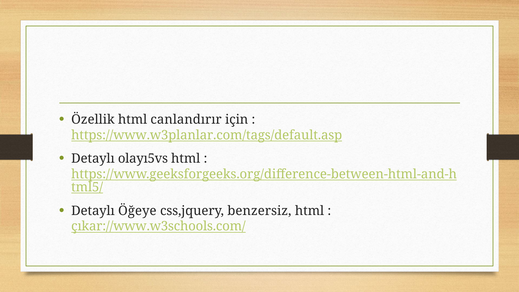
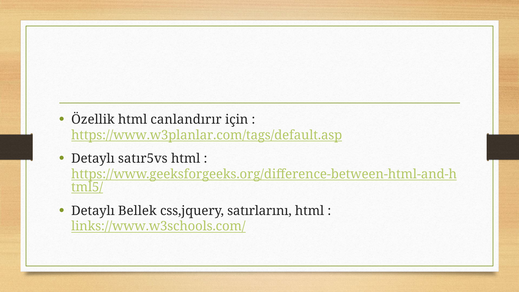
olayı5vs: olayı5vs -> satır5vs (143, 159)
Öğeye: Öğeye -> Bellek (137, 211)
benzersiz: benzersiz -> satırlarını (259, 211)
çıkar://www.w3schools.com/: çıkar://www.w3schools.com/ -> links://www.w3schools.com/ (158, 226)
